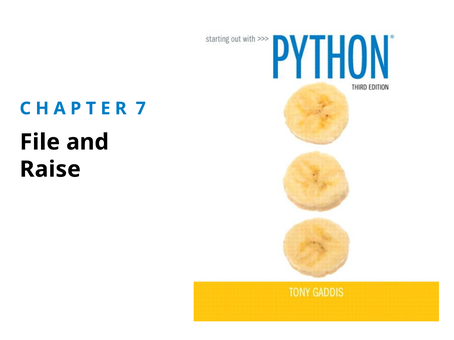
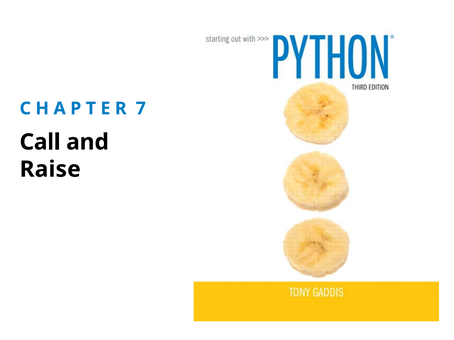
File: File -> Call (40, 142)
